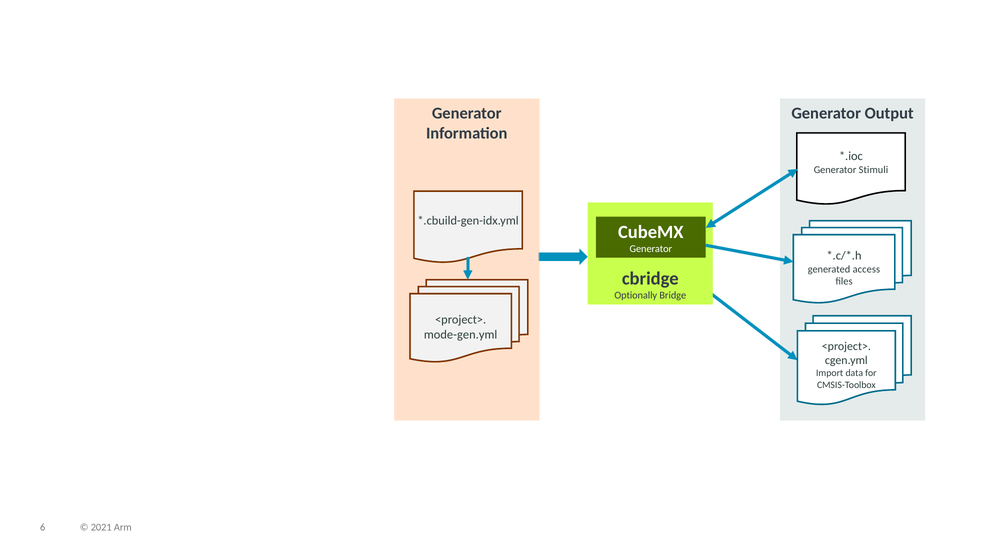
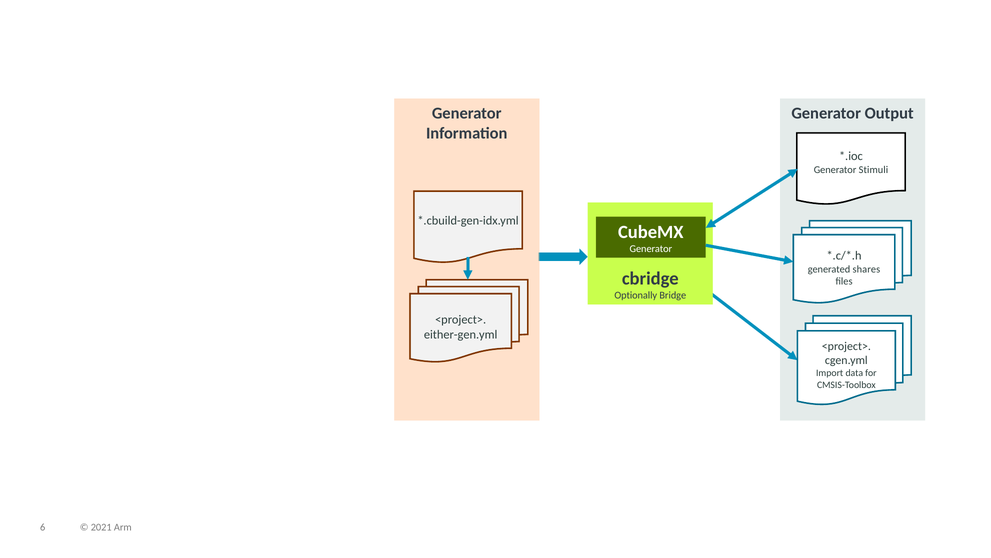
access: access -> shares (866, 269)
mode-gen.yml: mode-gen.yml -> either-gen.yml (461, 334)
